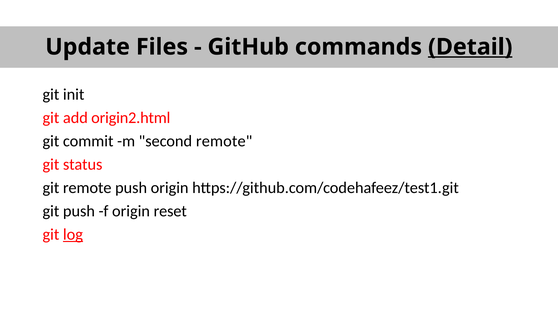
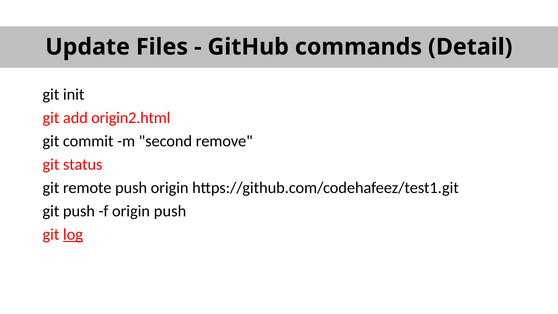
Detail underline: present -> none (470, 47)
second remote: remote -> remove (224, 141)
origin reset: reset -> push (170, 211)
